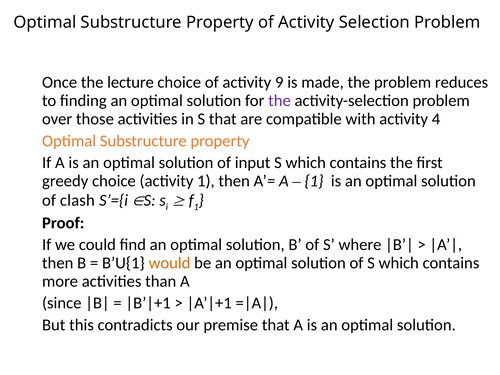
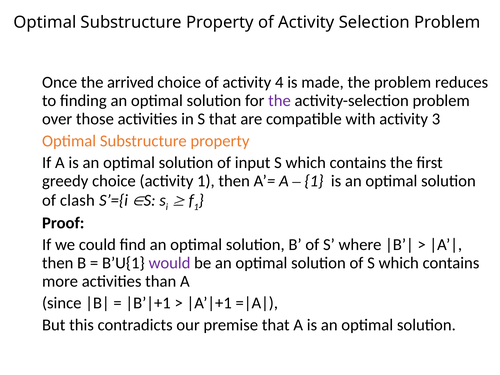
lecture: lecture -> arrived (131, 82)
9: 9 -> 4 (279, 82)
4: 4 -> 3 (436, 119)
would colour: orange -> purple (170, 263)
